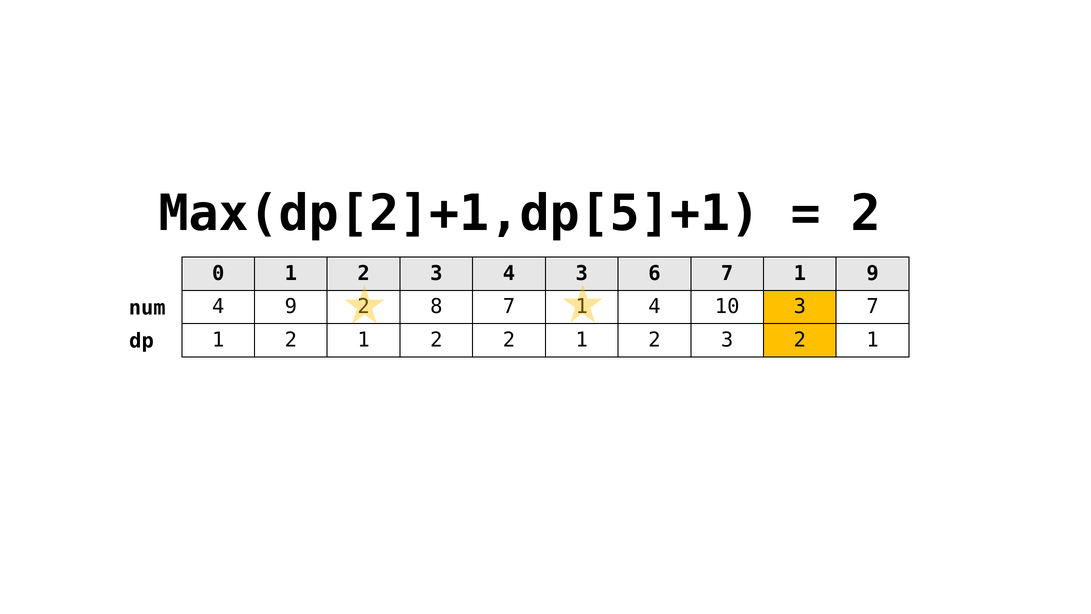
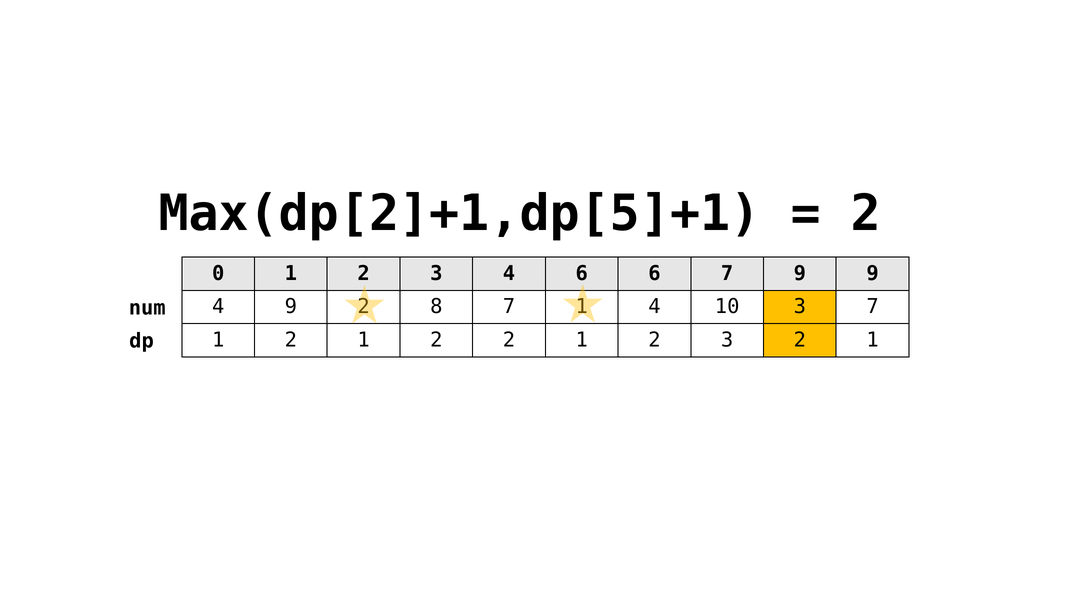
4 3: 3 -> 6 (582, 273)
6 7 1: 1 -> 9 (800, 273)
